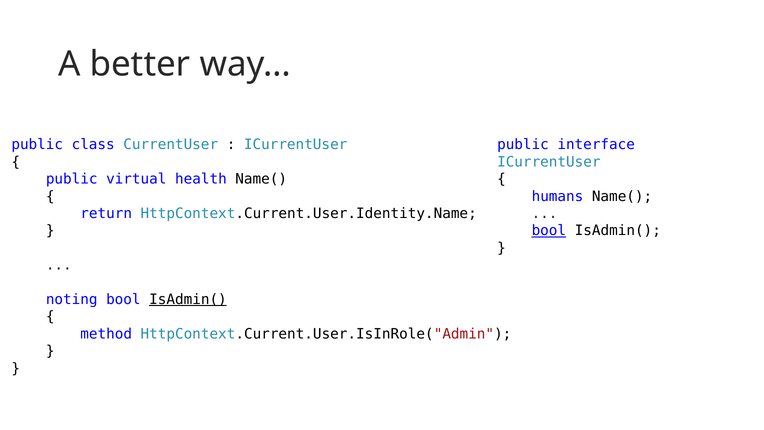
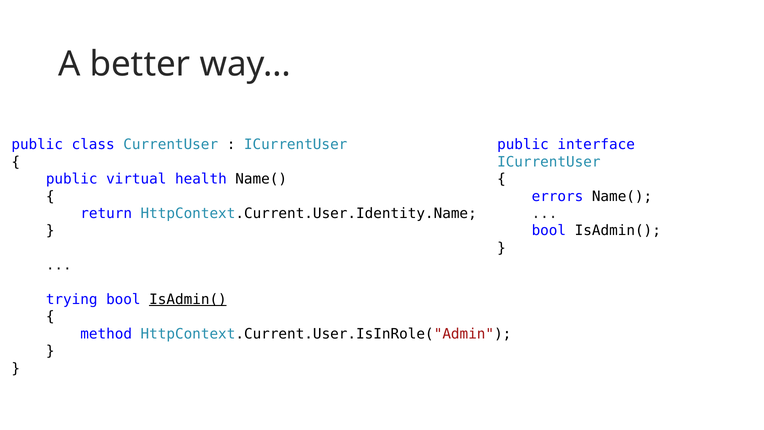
humans: humans -> errors (557, 196)
bool underline: present -> none (549, 231)
noting: noting -> trying (72, 299)
